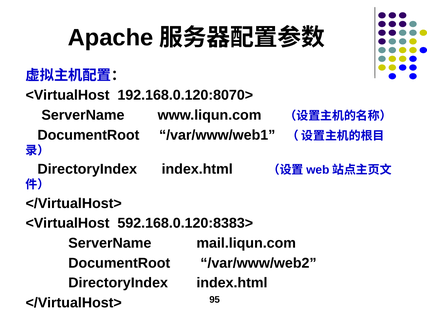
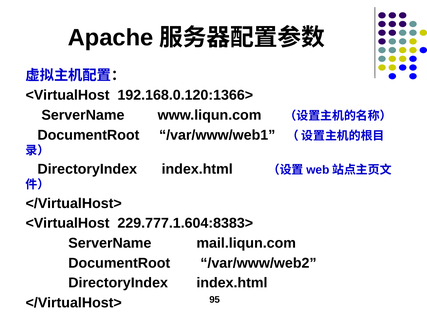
192.168.0.120:8070>: 192.168.0.120:8070> -> 192.168.0.120:1366> (185, 95)
592.168.0.120:8383>: 592.168.0.120:8383> -> 229.777.1.604:8383> (185, 223)
